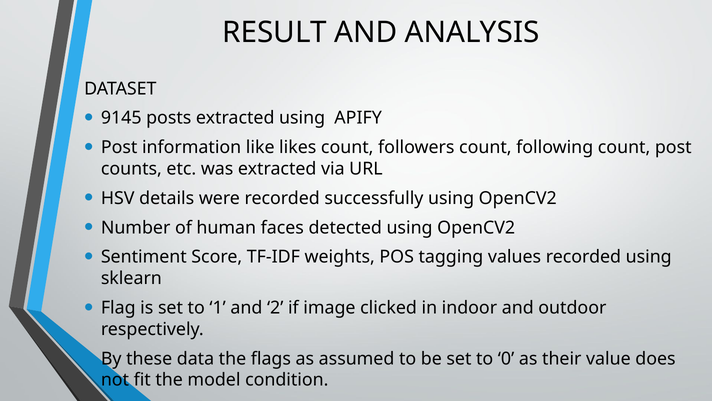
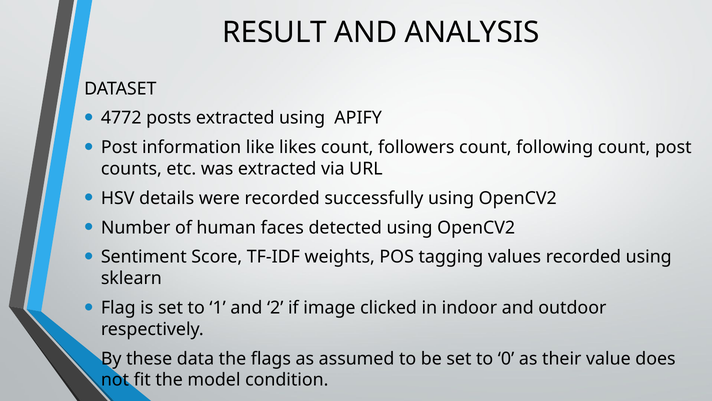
9145: 9145 -> 4772 (121, 118)
